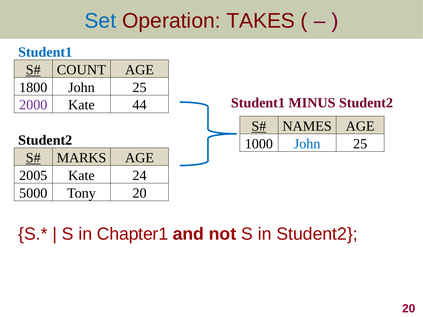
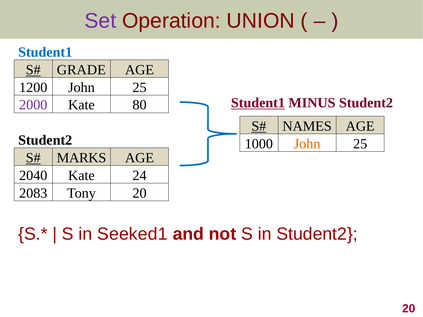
Set colour: blue -> purple (100, 21)
TAKES: TAKES -> UNION (261, 21)
COUNT: COUNT -> GRADE (81, 70)
1800: 1800 -> 1200 (33, 87)
Student1 underline: none -> present (258, 103)
44: 44 -> 80 (140, 105)
John colour: blue -> orange (307, 144)
2005: 2005 -> 2040 (33, 176)
5000: 5000 -> 2083 (33, 193)
Chapter1: Chapter1 -> Seeked1 (132, 234)
